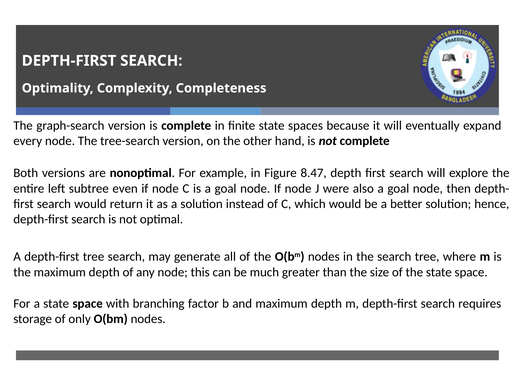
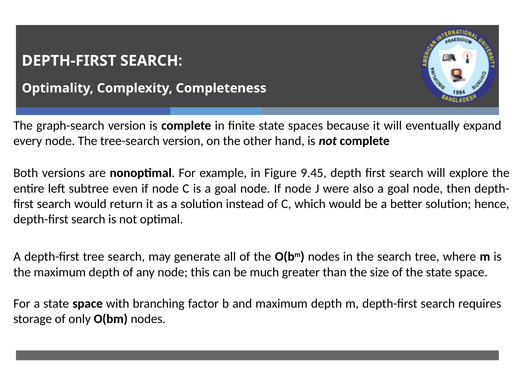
8.47: 8.47 -> 9.45 (314, 173)
